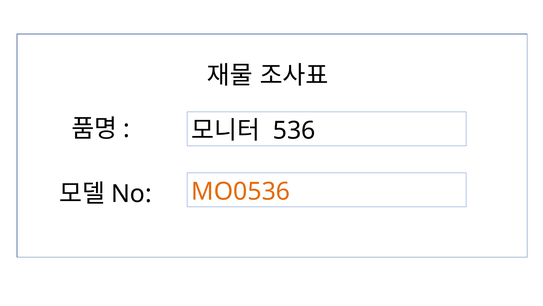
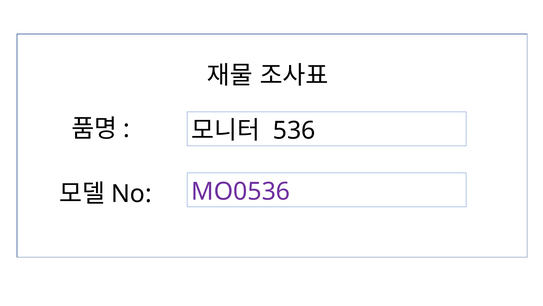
MO0536 colour: orange -> purple (241, 191)
